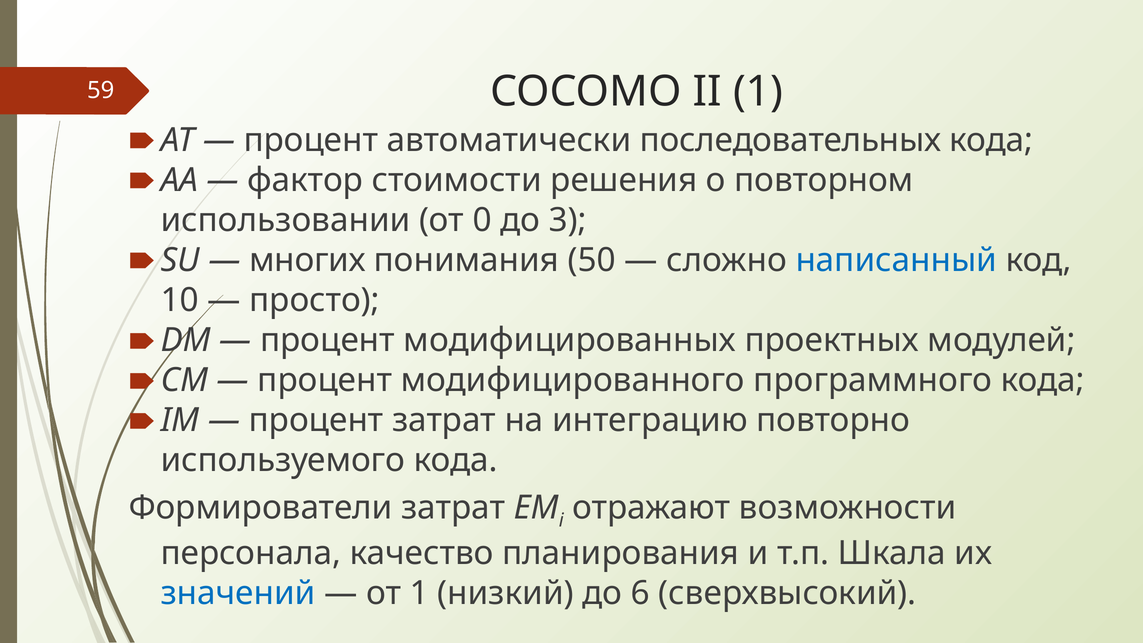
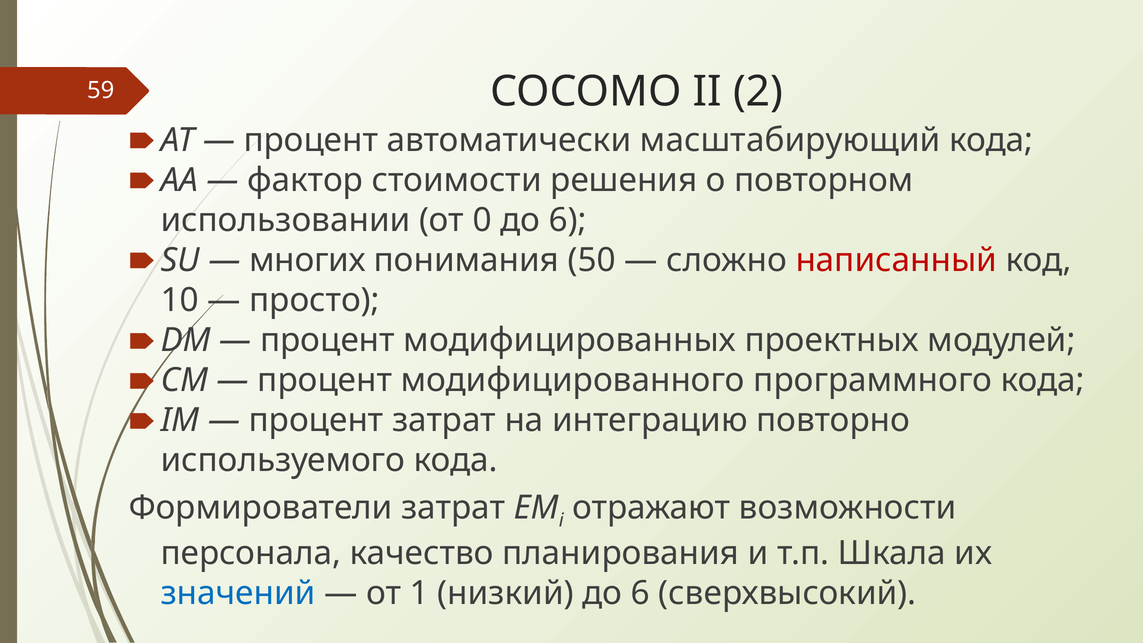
II 1: 1 -> 2 (758, 92)
последовательных: последовательных -> масштабирующий (790, 140)
0 до 3: 3 -> 6 (568, 220)
написанный colour: blue -> red (896, 260)
